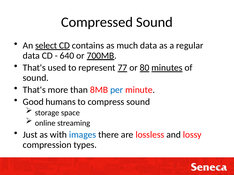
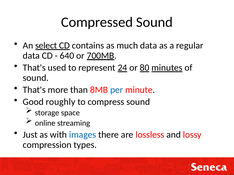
77: 77 -> 24 (122, 68)
humans: humans -> roughly (61, 102)
